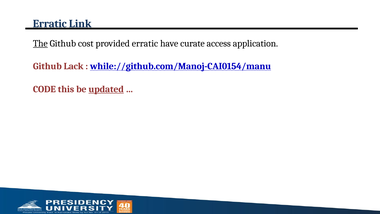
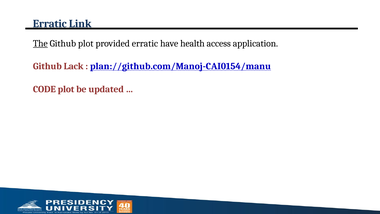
Github cost: cost -> plot (86, 43)
curate: curate -> health (192, 43)
while://github.com/Manoj-CAI0154/manu: while://github.com/Manoj-CAI0154/manu -> plan://github.com/Manoj-CAI0154/manu (180, 66)
CODE this: this -> plot (66, 89)
updated underline: present -> none (106, 89)
